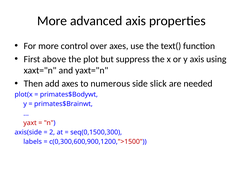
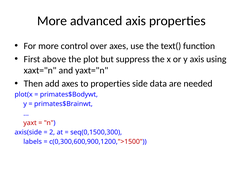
to numerous: numerous -> properties (110, 84)
slick: slick -> data (158, 84)
